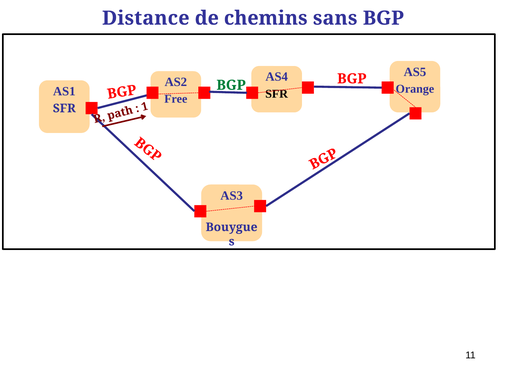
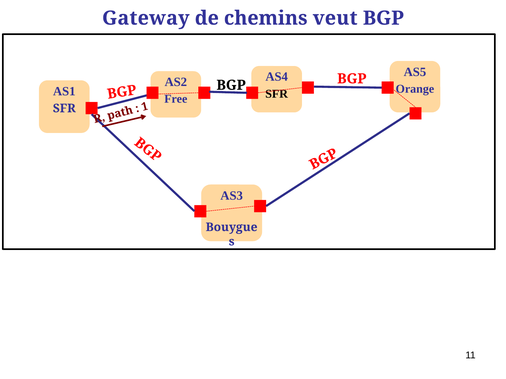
Distance: Distance -> Gateway (146, 18)
sans: sans -> veut (335, 18)
BGP colour: green -> black (231, 85)
